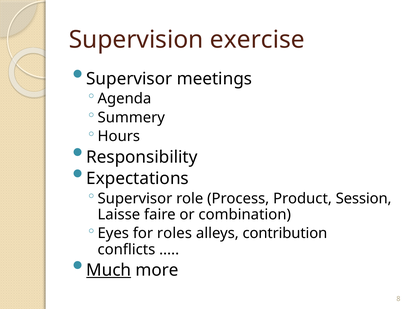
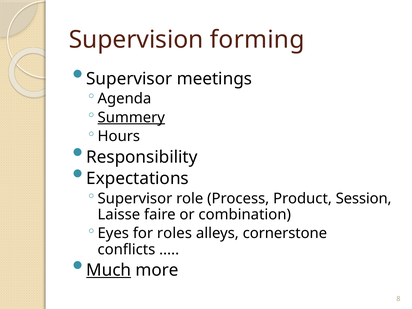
exercise: exercise -> forming (257, 40)
Summery underline: none -> present (131, 117)
contribution: contribution -> cornerstone (285, 233)
